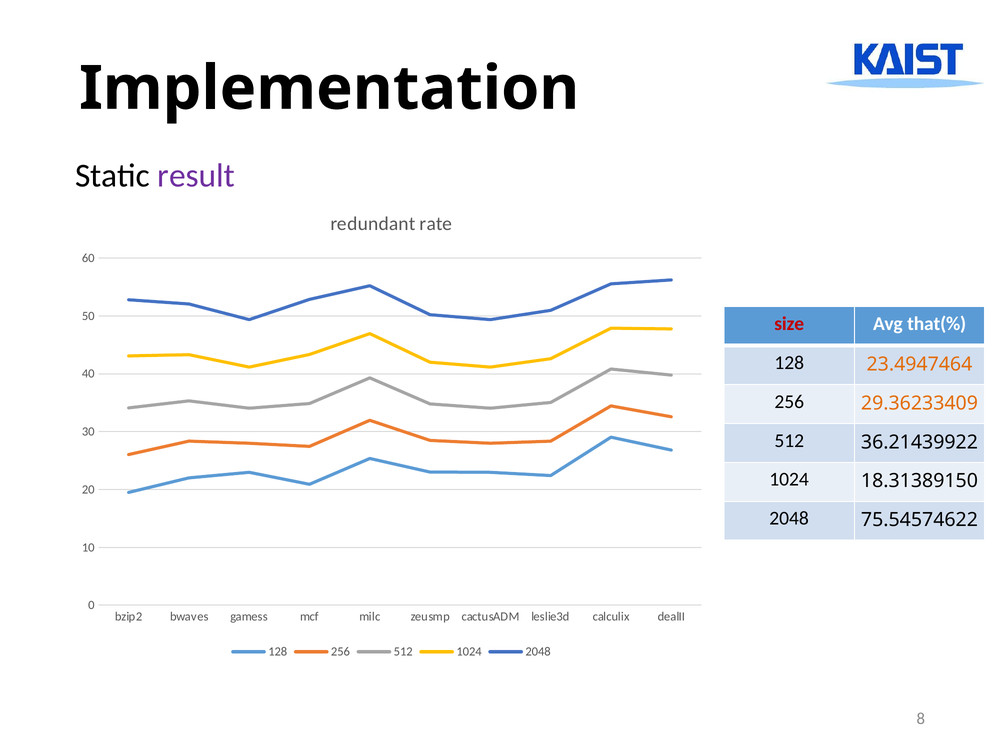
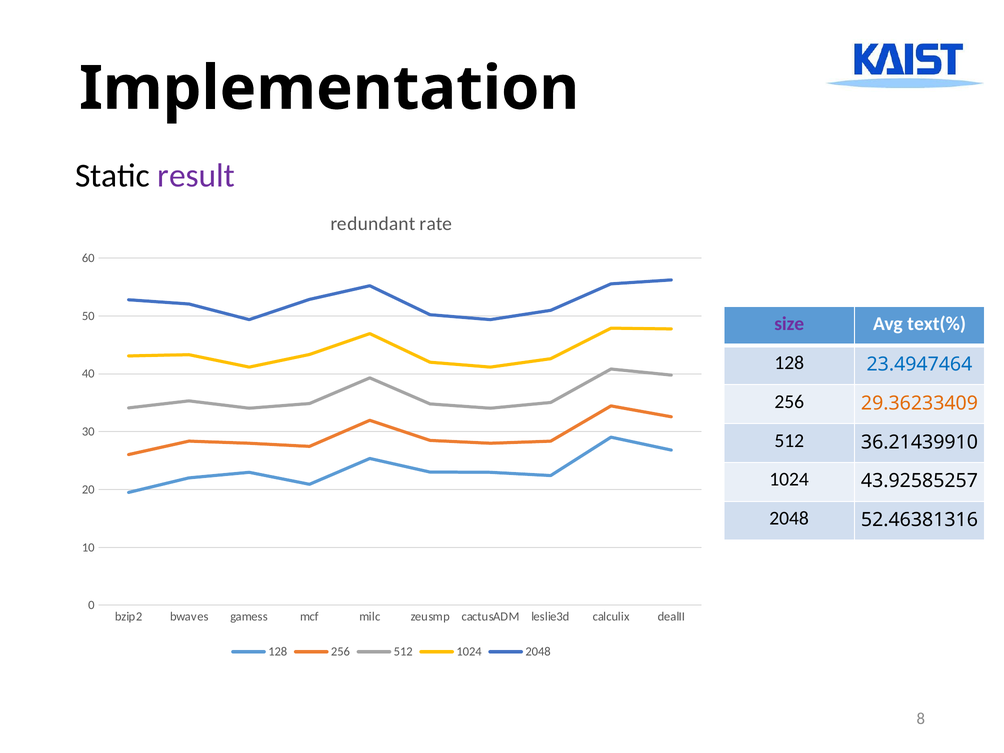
size colour: red -> purple (789, 324)
that(%: that(% -> text(% (937, 324)
23.4947464 colour: orange -> blue (919, 364)
36.21439922: 36.21439922 -> 36.21439910 (919, 442)
18.31389150: 18.31389150 -> 43.92585257 (919, 481)
75.54574622: 75.54574622 -> 52.46381316 (919, 520)
